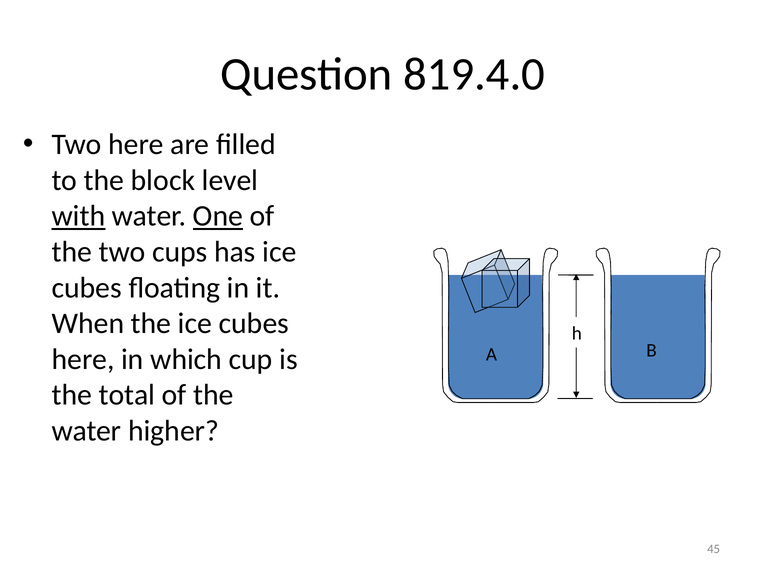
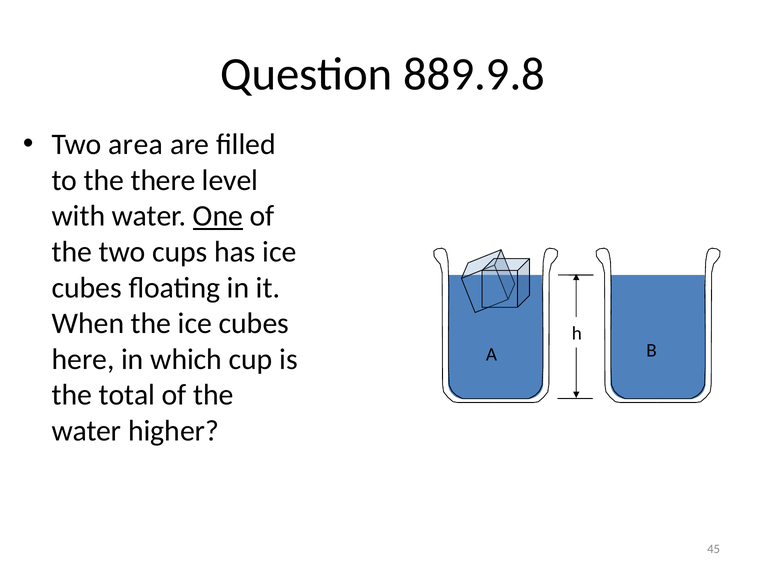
819.4.0: 819.4.0 -> 889.9.8 (474, 74)
Two here: here -> area (136, 144)
block: block -> there (163, 180)
with underline: present -> none (79, 216)
